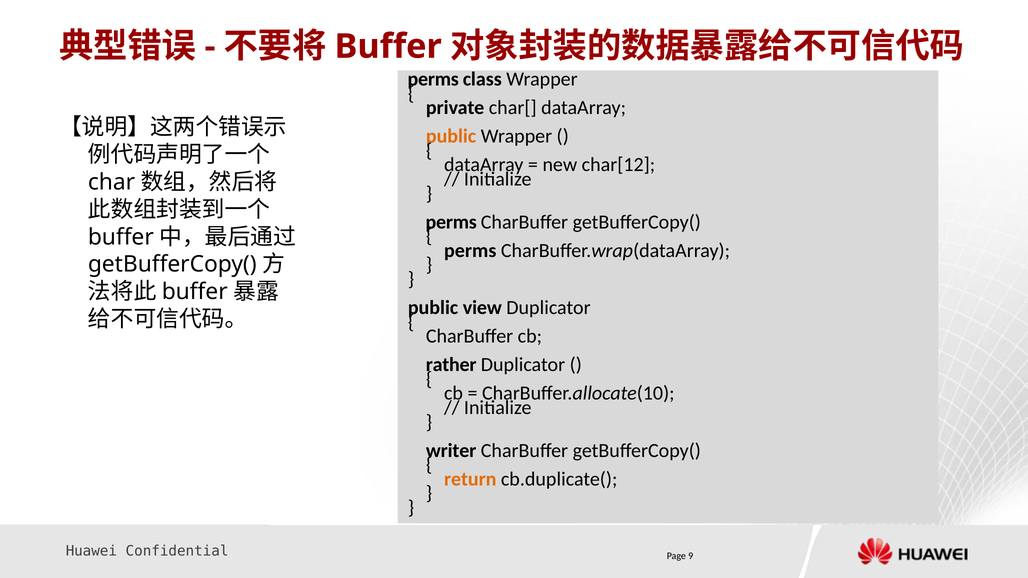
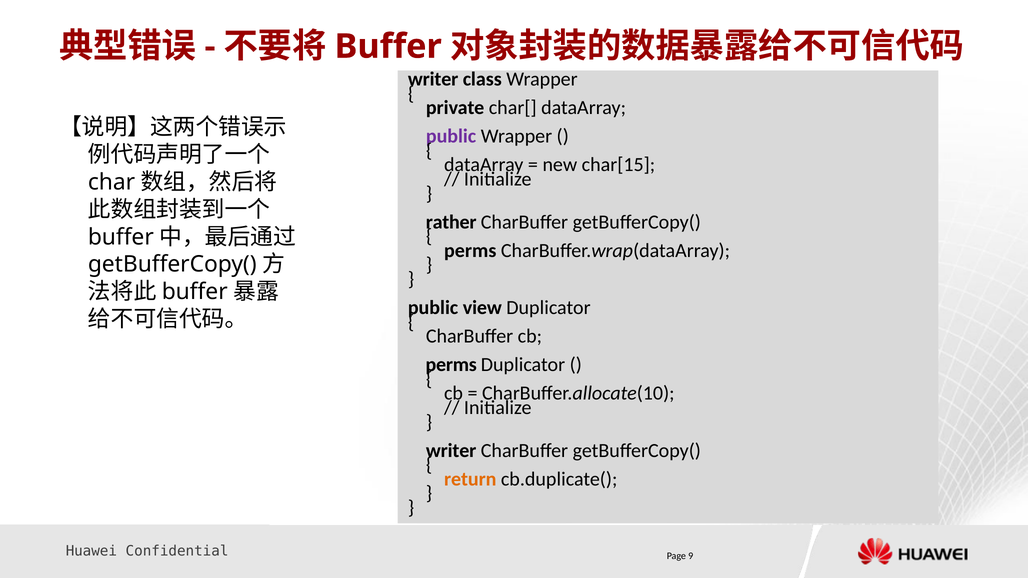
perms: perms -> writer (433, 79)
public colour: orange -> purple (451, 136)
char[12: char[12 -> char[15 (618, 165)
perms: perms -> rather (451, 222)
rather: rather -> perms (451, 365)
